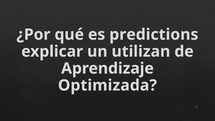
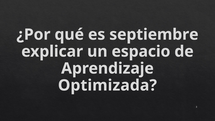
predictions: predictions -> septiembre (154, 35)
utilizan: utilizan -> espacio (141, 51)
